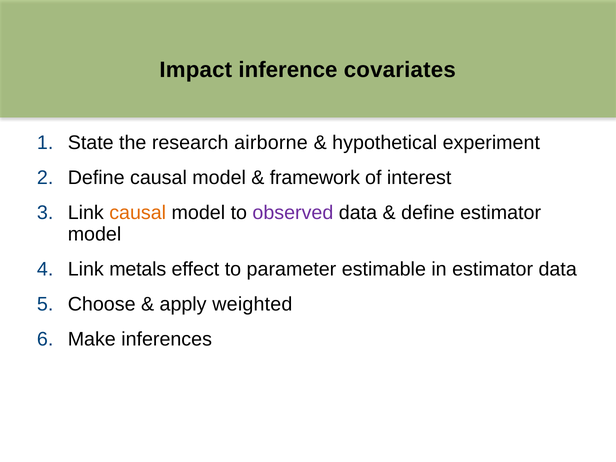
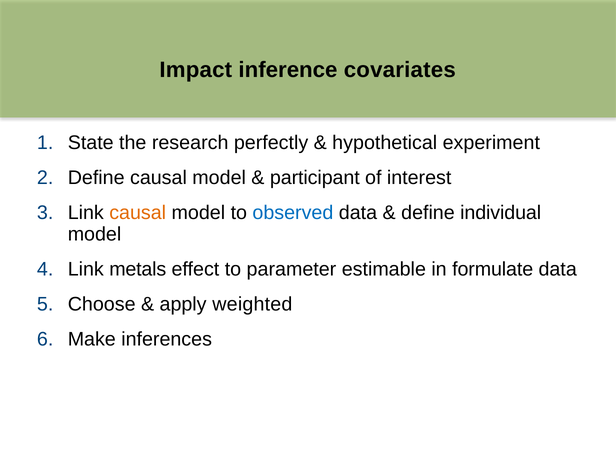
airborne: airborne -> perfectly (271, 143)
framework: framework -> participant (315, 178)
observed colour: purple -> blue (293, 213)
define estimator: estimator -> individual (501, 213)
in estimator: estimator -> formulate (493, 269)
